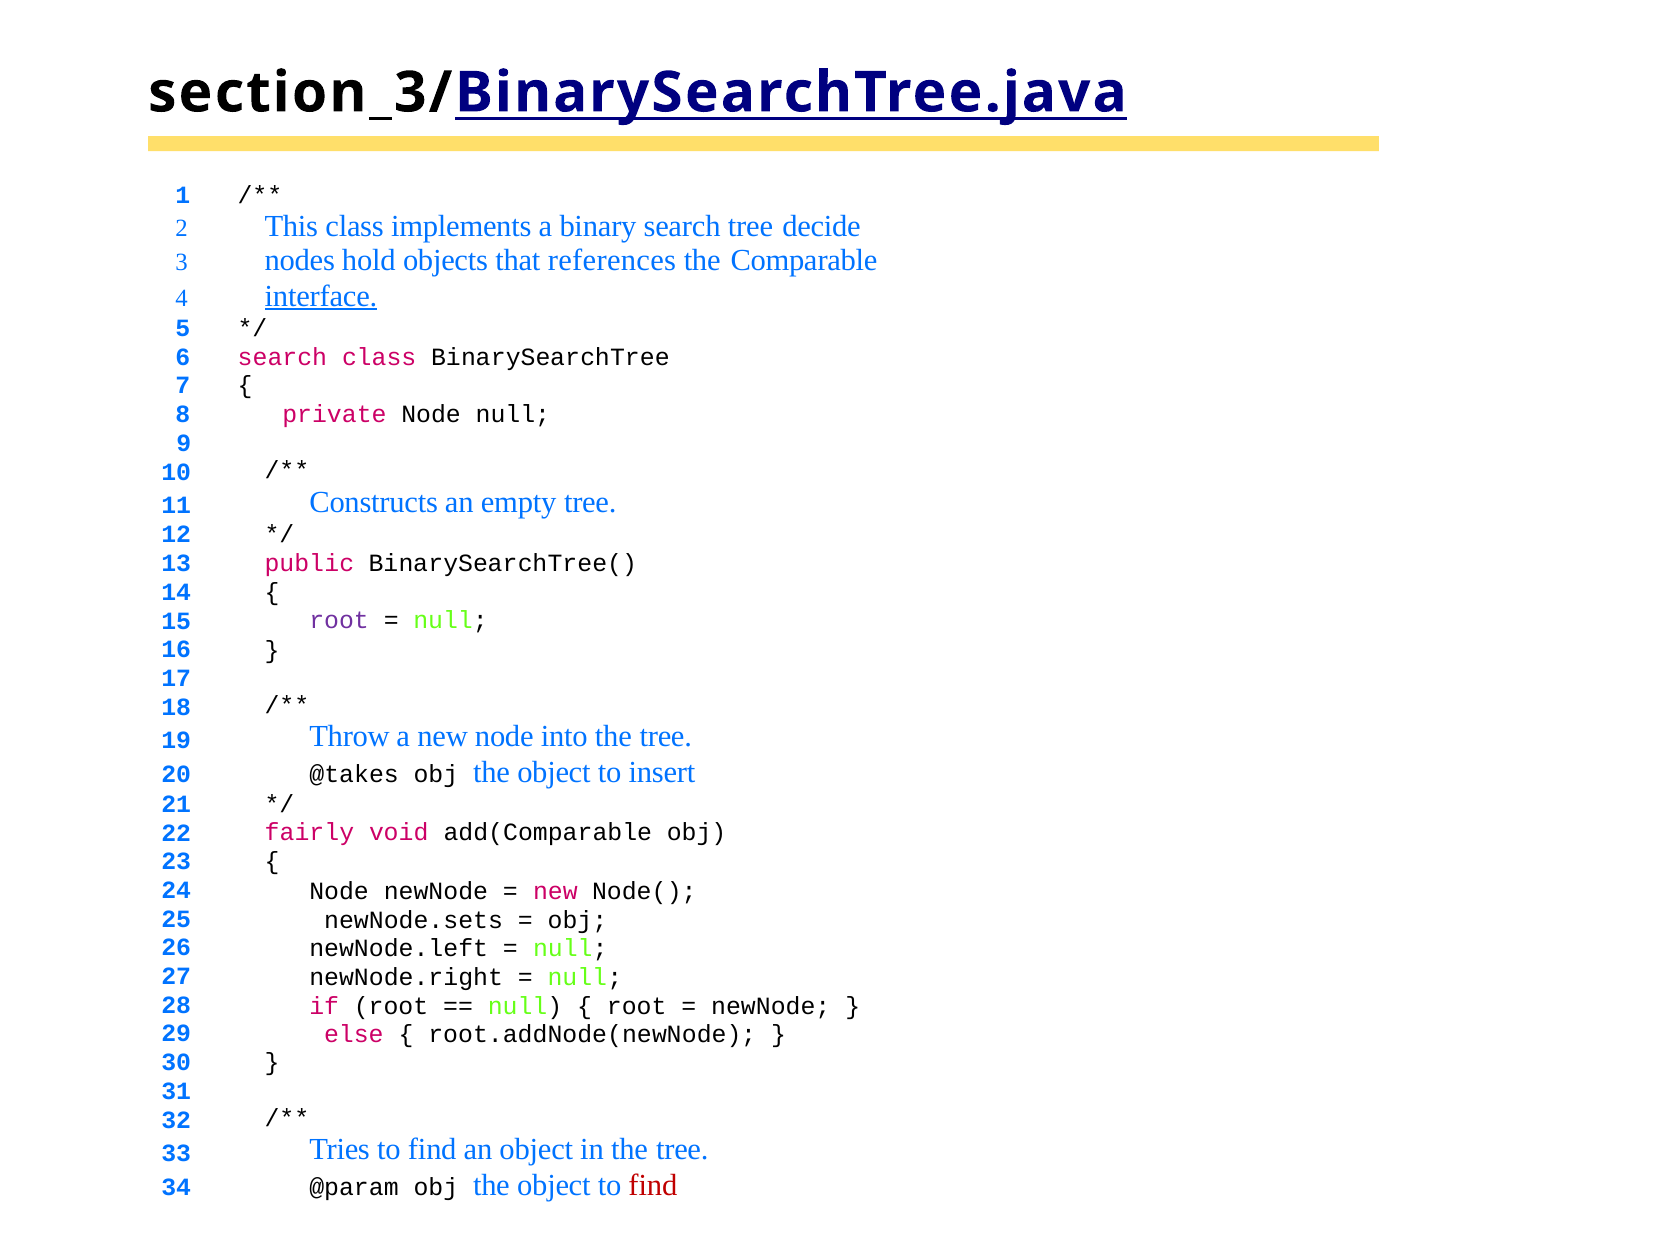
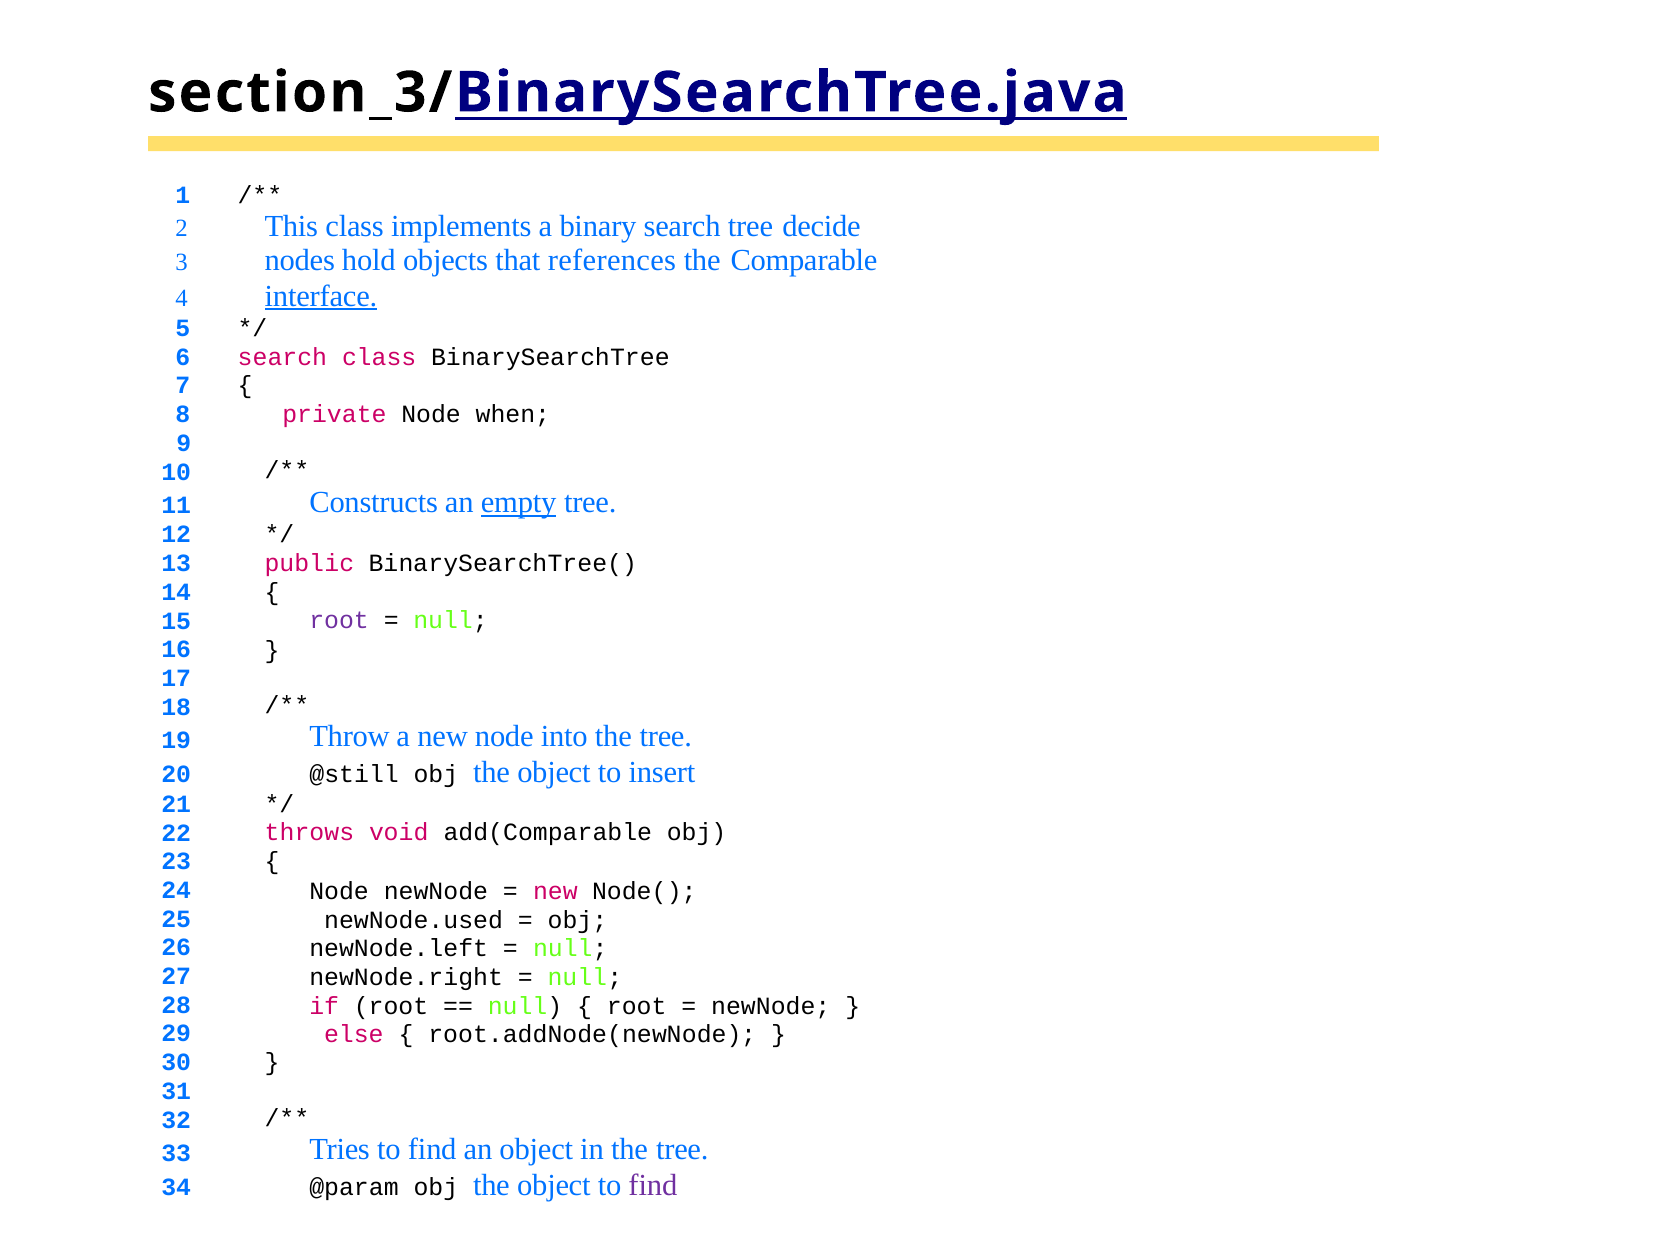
Node null: null -> when (513, 414)
empty underline: none -> present (519, 503)
@takes: @takes -> @still (354, 774)
fairly: fairly -> throws (309, 833)
newNode.sets: newNode.sets -> newNode.used (414, 920)
find colour: red -> purple (653, 1185)
